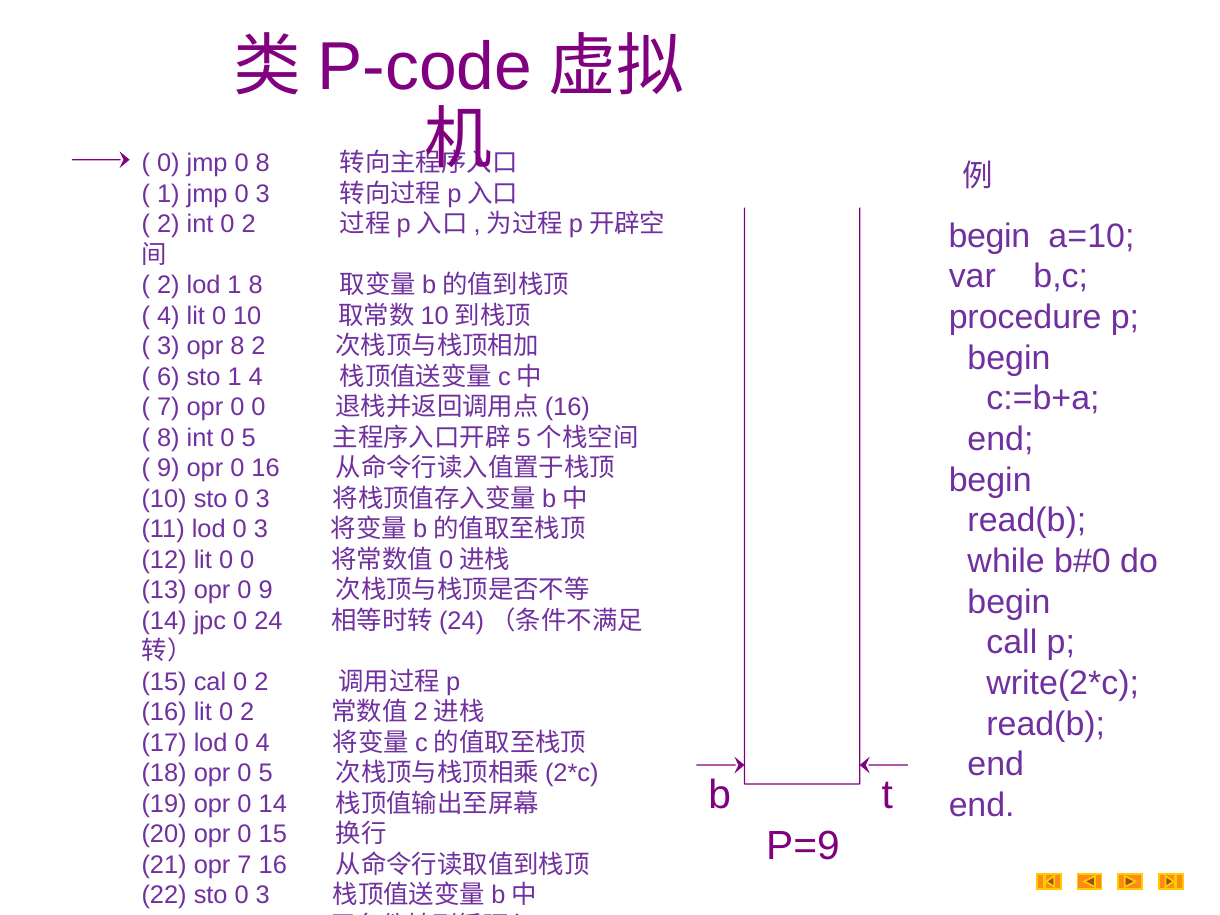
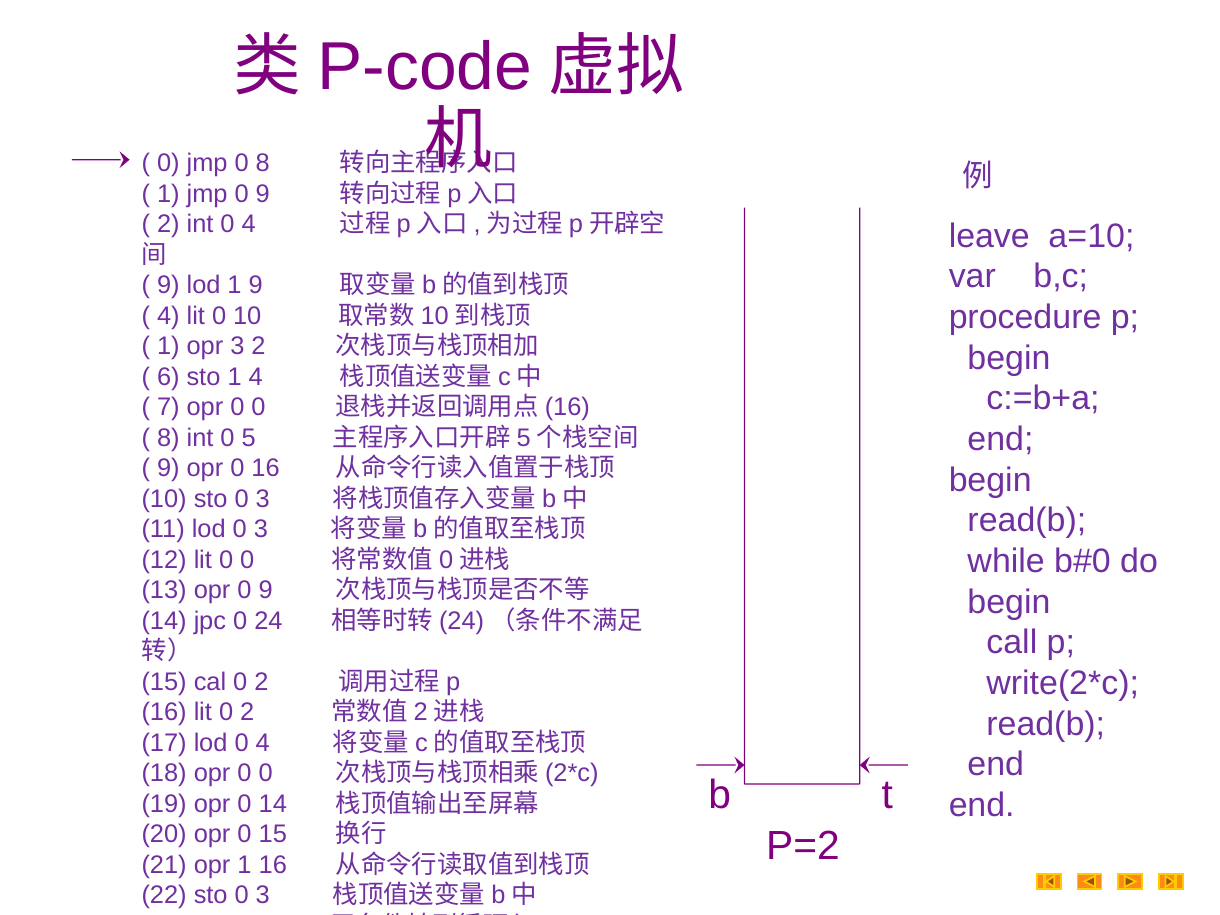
jmp 0 3: 3 -> 9 (263, 194)
int 0 2: 2 -> 4 (249, 224)
begin: begin -> leave (989, 236)
2: 2 -> 9 (168, 285)
1 8: 8 -> 9 (256, 285)
3: 3 -> 1 (168, 346)
opr 8: 8 -> 3 (237, 346)
18 opr 0 5: 5 -> 0 (266, 773)
P=9: P=9 -> P=2 (803, 846)
opr 7: 7 -> 1 (244, 865)
